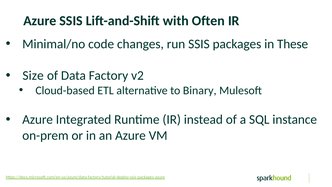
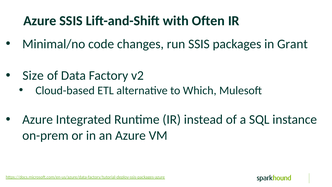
These: These -> Grant (292, 44)
Binary: Binary -> Which (200, 90)
